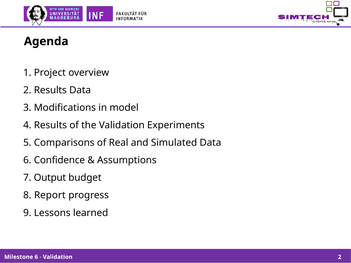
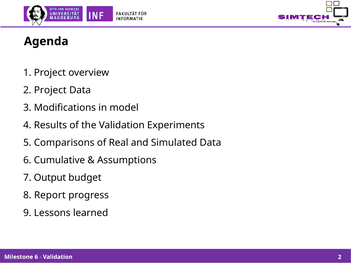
2 Results: Results -> Project (50, 90)
Confidence: Confidence -> Cumulative (59, 160)
